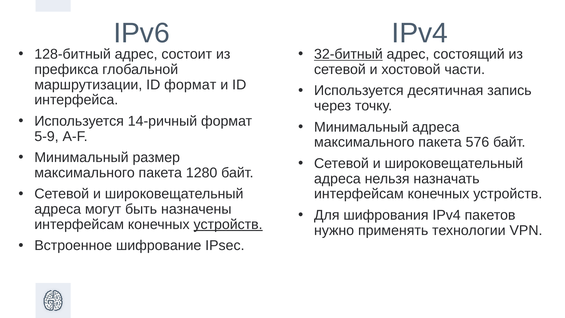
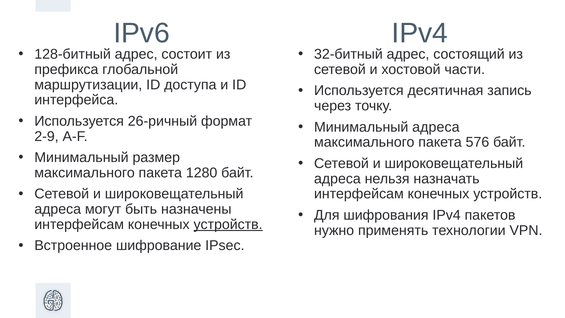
32-битный underline: present -> none (348, 54)
ID формат: формат -> доступа (190, 85)
14-ричный: 14-ричный -> 26-ричный (162, 121)
5-9: 5-9 -> 2-9 (46, 136)
